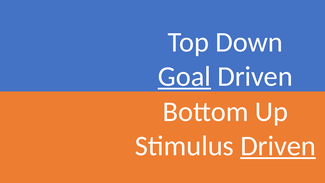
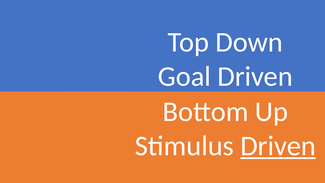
Goal underline: present -> none (184, 76)
